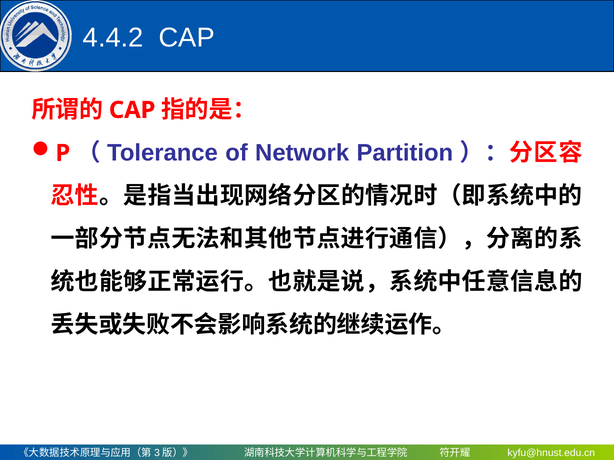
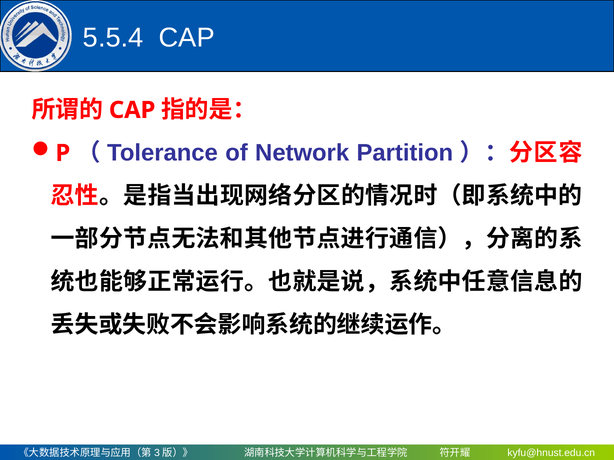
4.4.2: 4.4.2 -> 5.5.4 (113, 38)
